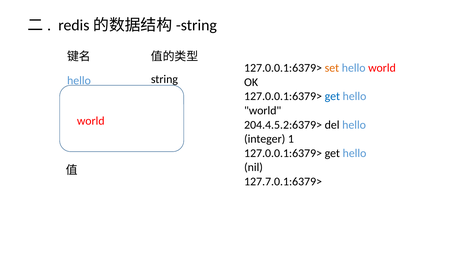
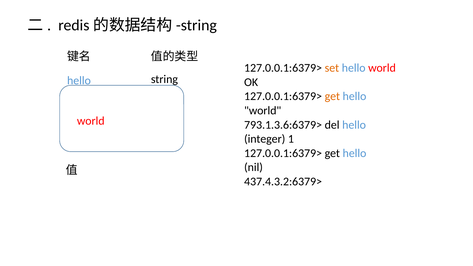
get colour: blue -> orange (332, 96)
204.4.5.2:6379>: 204.4.5.2:6379> -> 793.1.3.6:6379> (283, 125)
127.7.0.1:6379>: 127.7.0.1:6379> -> 437.4.3.2:6379> (283, 182)
